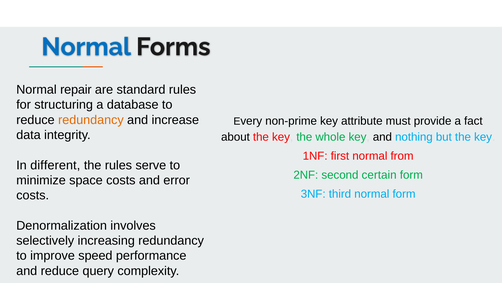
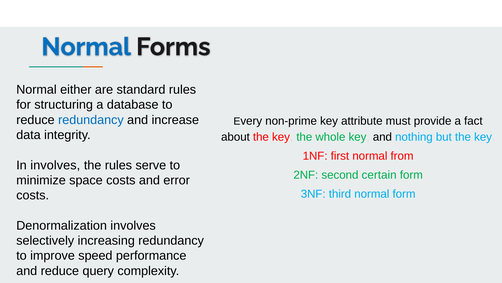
repair: repair -> either (76, 90)
redundancy colour: orange -> blue (91, 120)
In different: different -> involves (55, 165)
